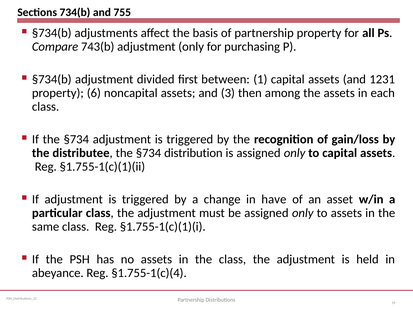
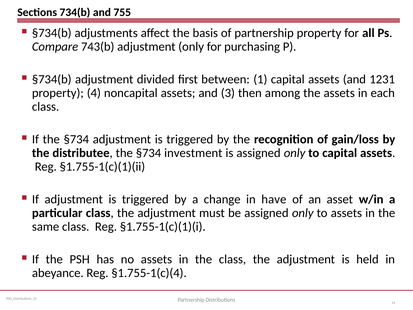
6: 6 -> 4 (94, 93)
distribution: distribution -> investment (193, 153)
